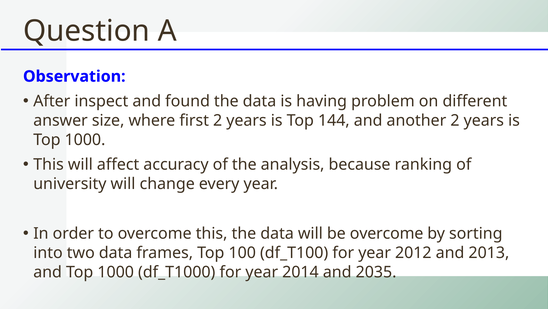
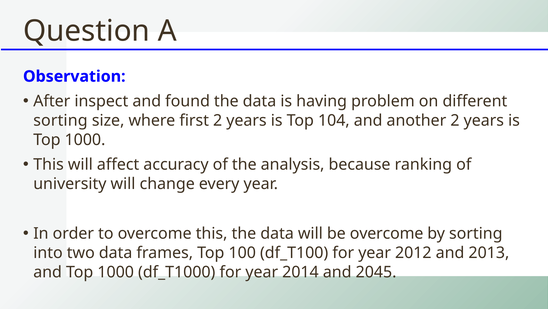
answer: answer -> sorting (60, 120)
144: 144 -> 104 (334, 120)
2035: 2035 -> 2045 (376, 271)
